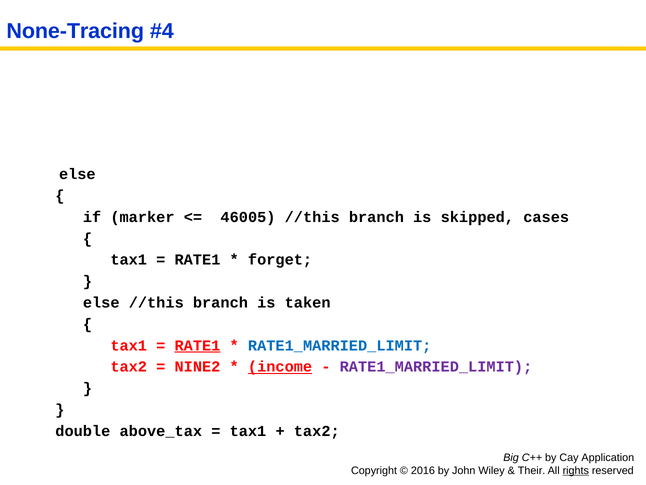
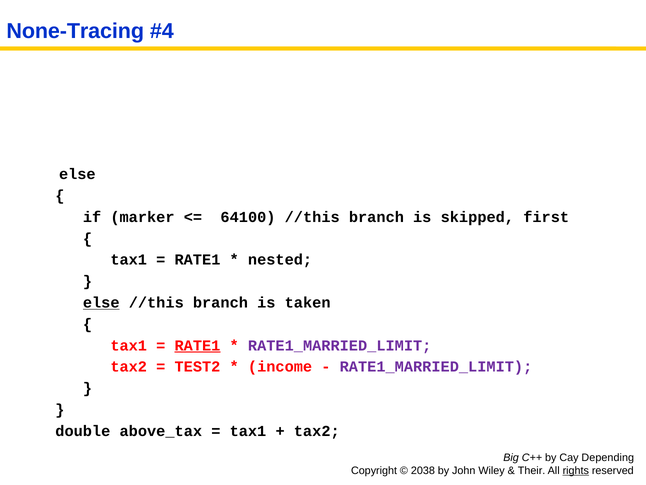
46005: 46005 -> 64100 (248, 217)
cases: cases -> first (546, 217)
forget: forget -> nested (280, 260)
else underline: none -> present (101, 302)
RATE1_MARRIED_LIMIT colour: blue -> purple (340, 345)
NINE2: NINE2 -> TEST2 (197, 366)
income underline: present -> none (280, 366)
Application: Application -> Depending (608, 457)
2016: 2016 -> 2038 (423, 470)
